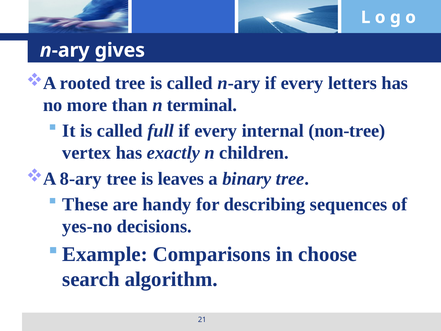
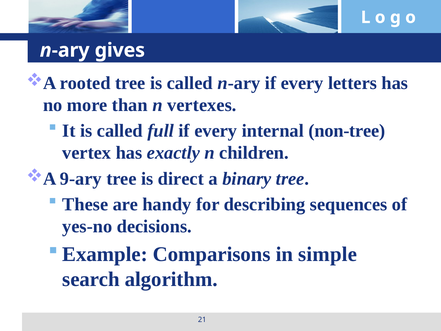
terminal: terminal -> vertexes (202, 105)
8-ary: 8-ary -> 9-ary (81, 179)
leaves: leaves -> direct (181, 179)
choose: choose -> simple (328, 254)
